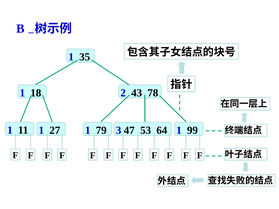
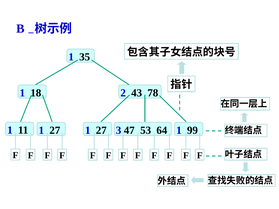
27 1 79: 79 -> 27 (101, 130)
